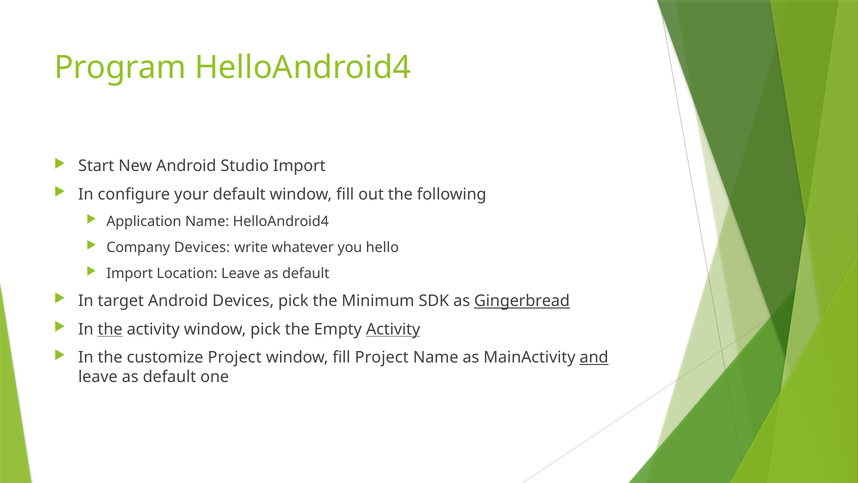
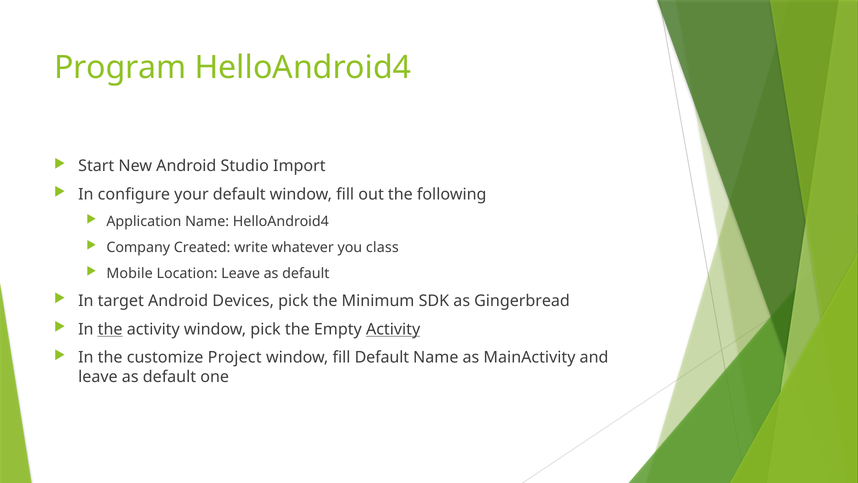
Company Devices: Devices -> Created (202, 247)
hello: hello -> class (382, 247)
Import: Import -> Mobile (130, 274)
Gingerbread underline: present -> none (522, 301)
fill Project: Project -> Default (382, 357)
and underline: present -> none (594, 357)
